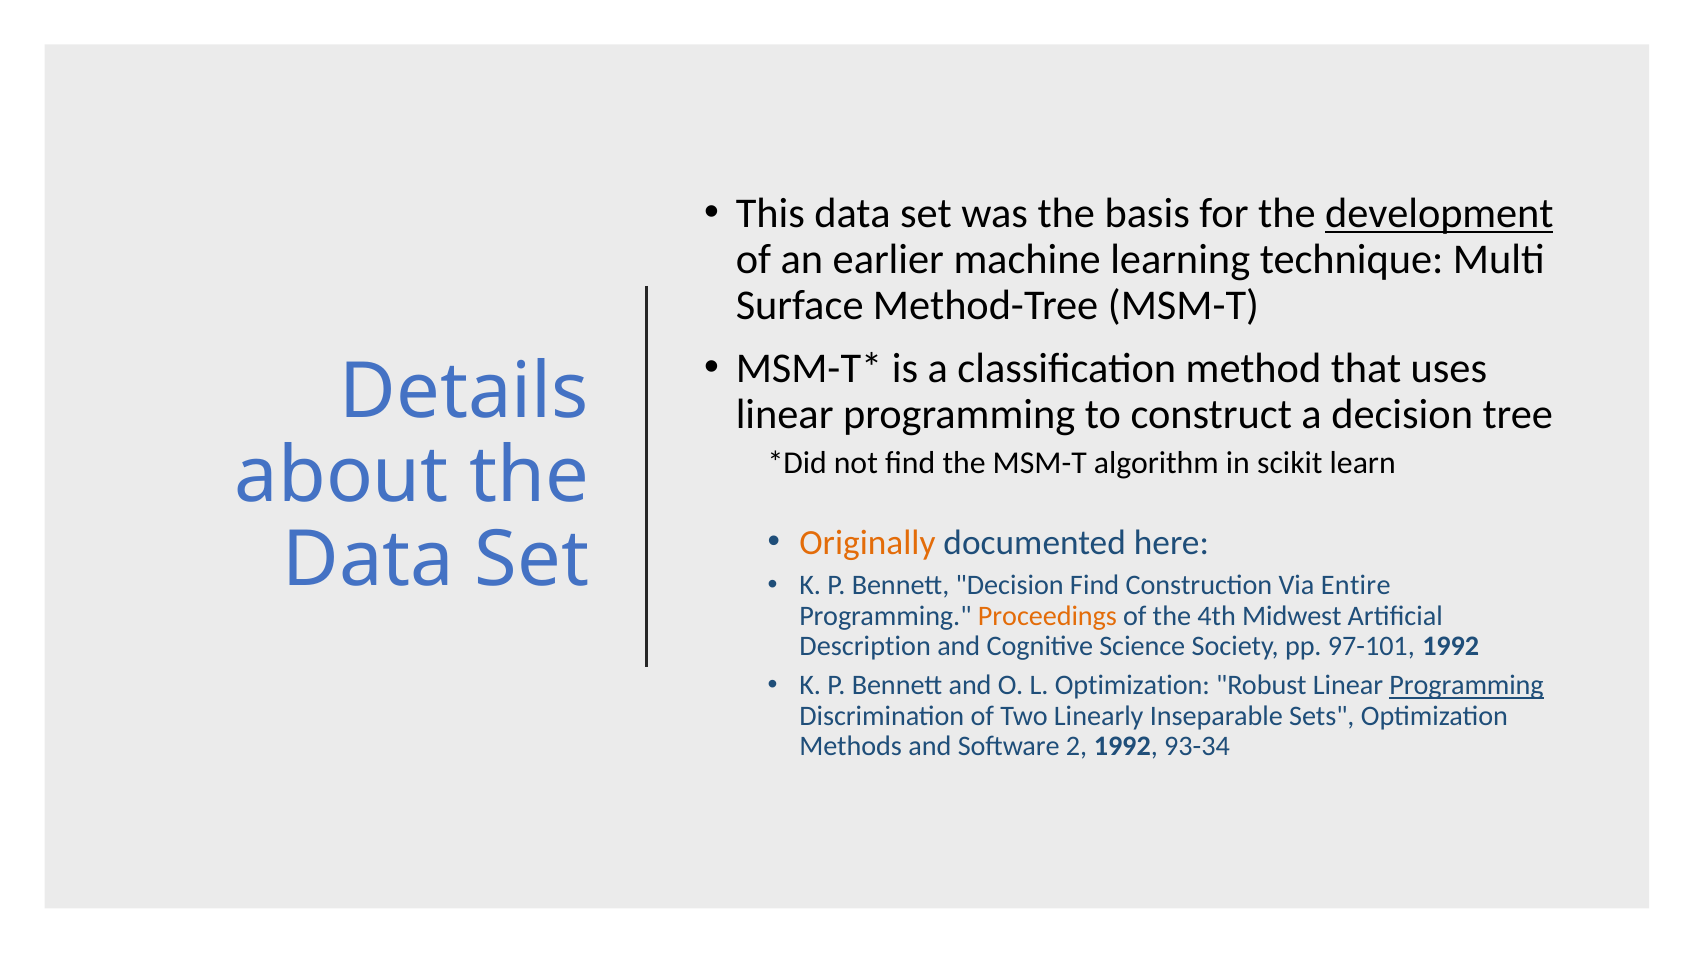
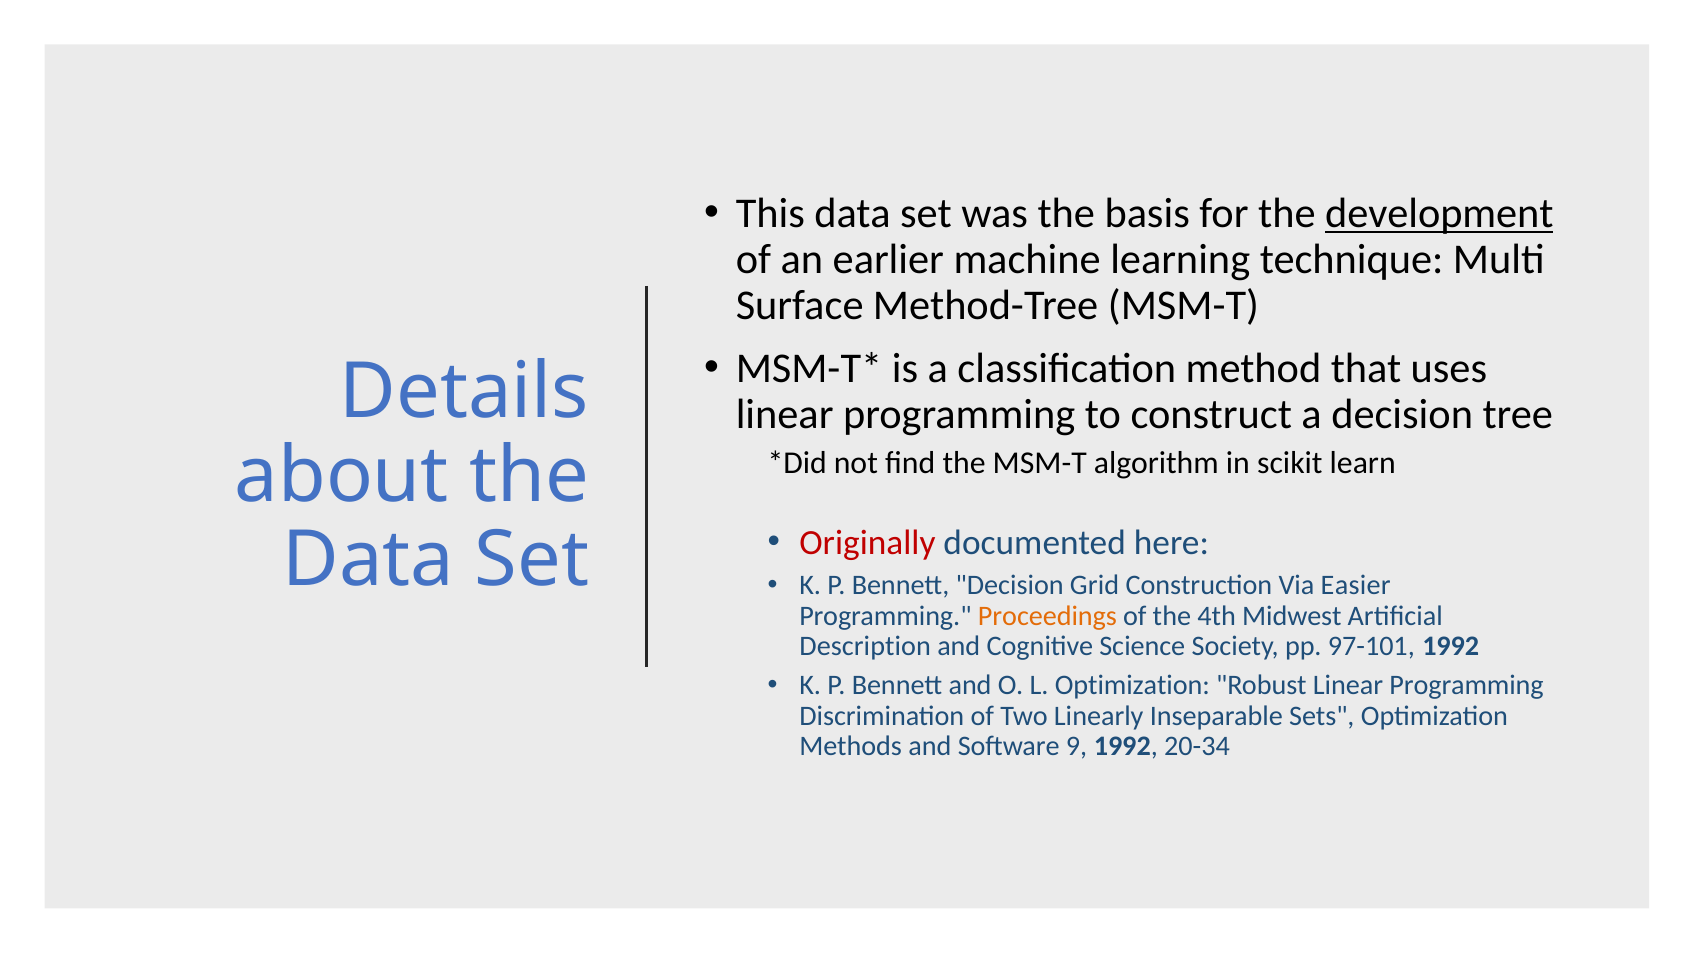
Originally colour: orange -> red (867, 542)
Decision Find: Find -> Grid (1095, 585)
Entire: Entire -> Easier (1356, 585)
Programming underline: present -> none (1467, 686)
2: 2 -> 9 (1076, 746)
93-34: 93-34 -> 20-34 (1197, 746)
